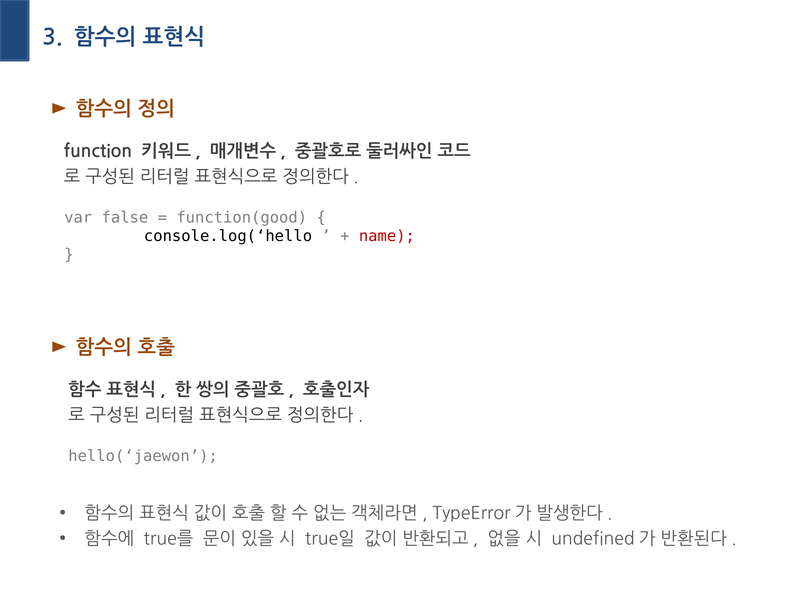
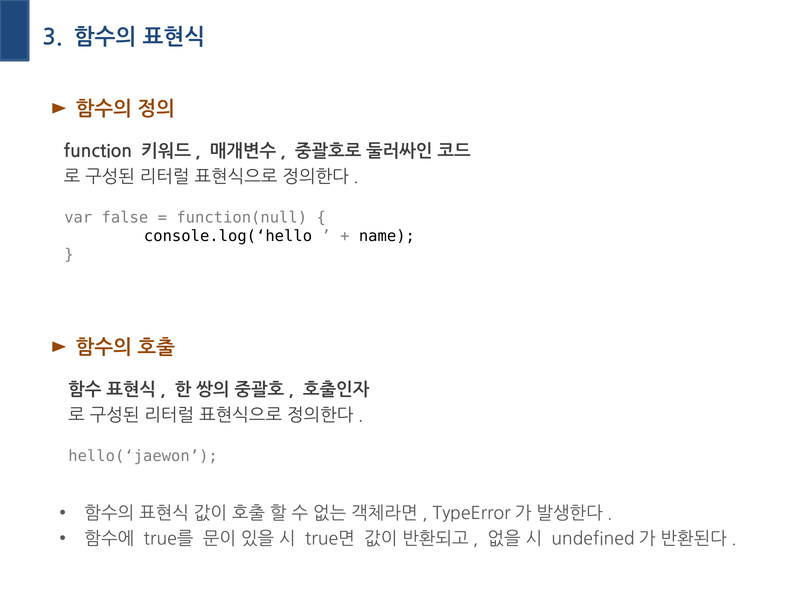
function(good: function(good -> function(null (242, 217)
name colour: red -> black (387, 236)
true일: true일 -> true면 (330, 539)
